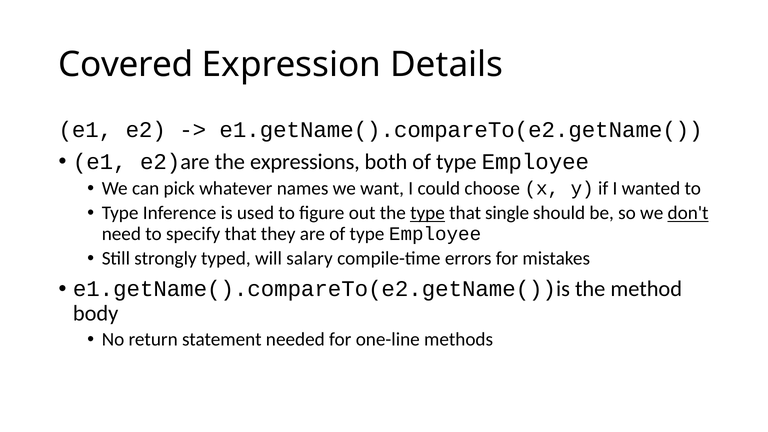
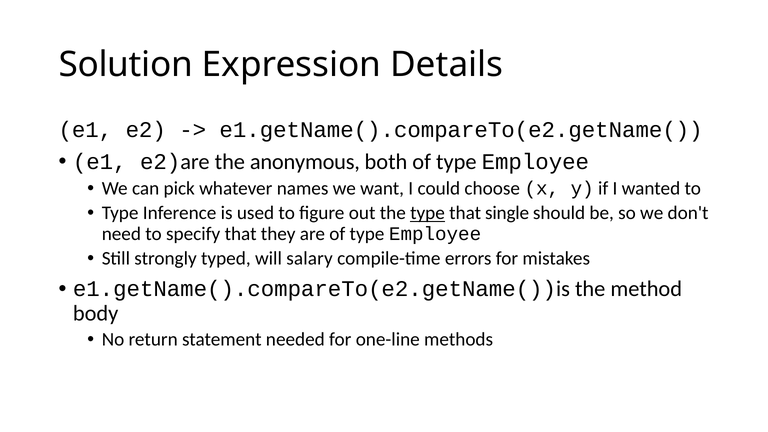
Covered: Covered -> Solution (126, 65)
expressions: expressions -> anonymous (305, 162)
don't underline: present -> none (688, 213)
